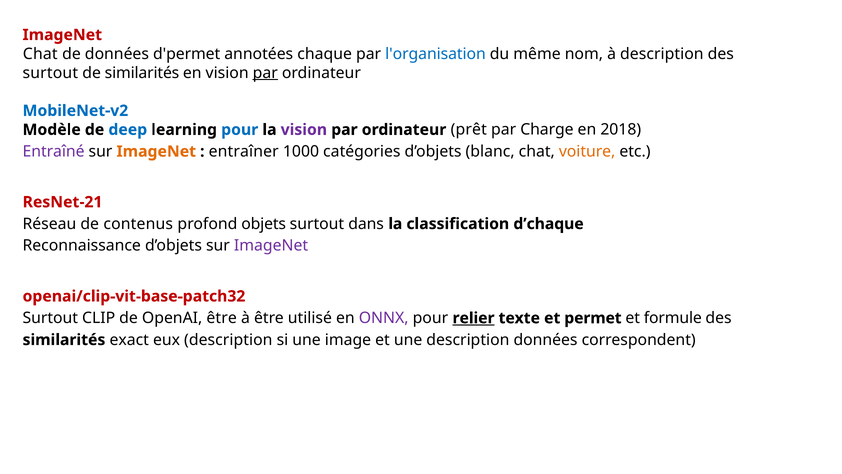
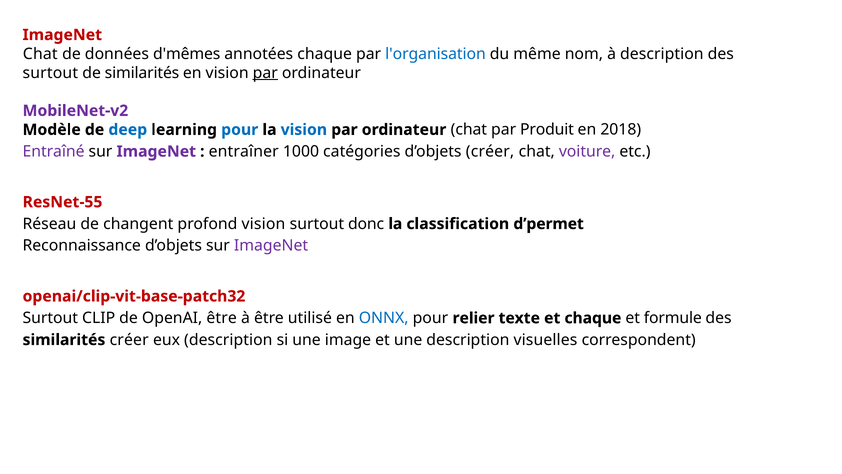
d'permet: d'permet -> d'mêmes (187, 54)
MobileNet-v2 colour: blue -> purple (75, 111)
vision colour: purple -> blue (304, 130)
ordinateur prêt: prêt -> chat (469, 130)
Charge: Charge -> Produit (547, 130)
ImageNet colour: orange -> purple (156, 151)
d’objets blanc: blanc -> créer (490, 151)
voiture colour: orange -> purple (587, 151)
ResNet-21: ResNet-21 -> ResNet-55 (62, 202)
contenus: contenus -> changent (138, 224)
profond objets: objets -> vision (263, 224)
dans: dans -> donc (366, 224)
d’chaque: d’chaque -> d’permet (549, 224)
ONNX colour: purple -> blue (384, 318)
relier underline: present -> none (474, 318)
et permet: permet -> chaque (593, 318)
similarités exact: exact -> créer (129, 340)
description données: données -> visuelles (545, 340)
